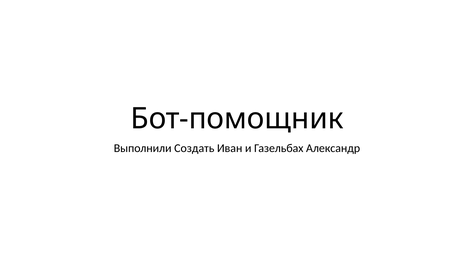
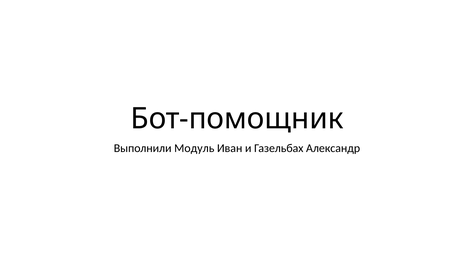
Создать: Создать -> Модуль (194, 148)
